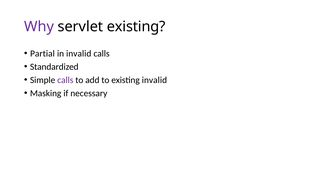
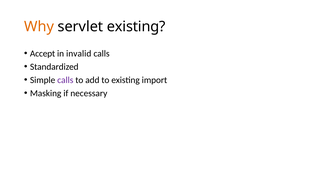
Why colour: purple -> orange (39, 27)
Partial: Partial -> Accept (43, 53)
existing invalid: invalid -> import (154, 80)
